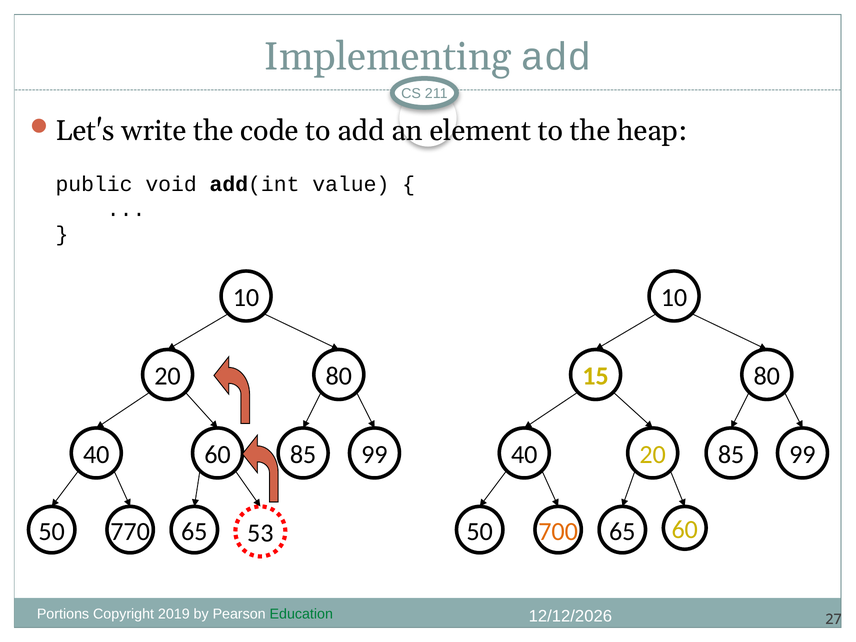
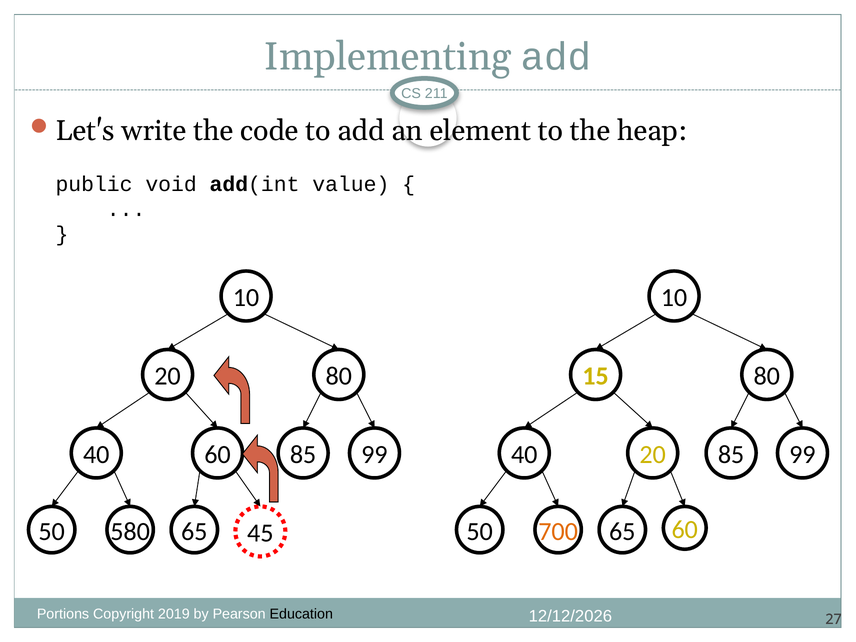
770: 770 -> 580 (130, 531)
53: 53 -> 45 (260, 533)
Education colour: green -> black (301, 614)
